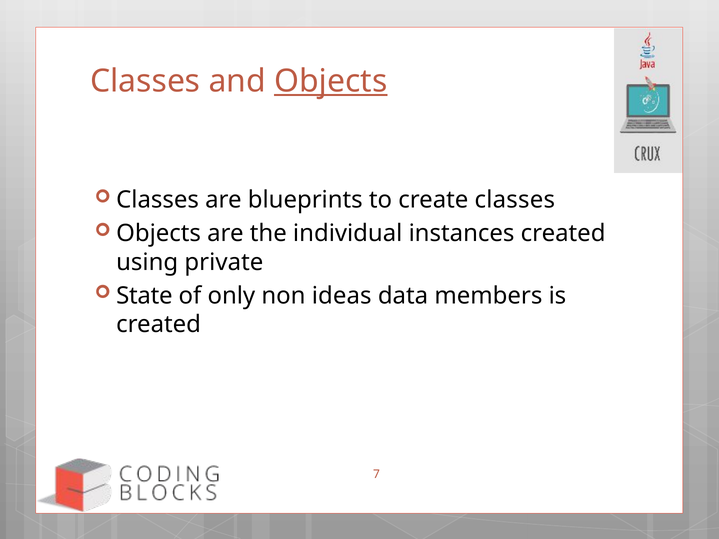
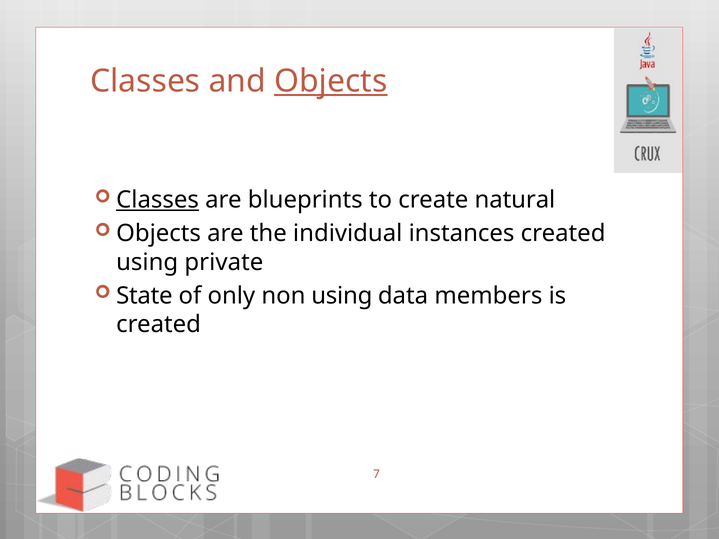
Classes underline: none -> present (158, 200)
create classes: classes -> natural (515, 200)
non ideas: ideas -> using (342, 296)
